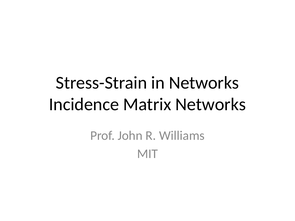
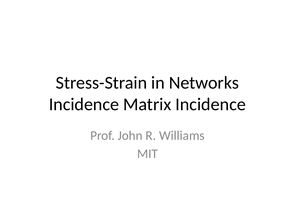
Matrix Networks: Networks -> Incidence (211, 105)
